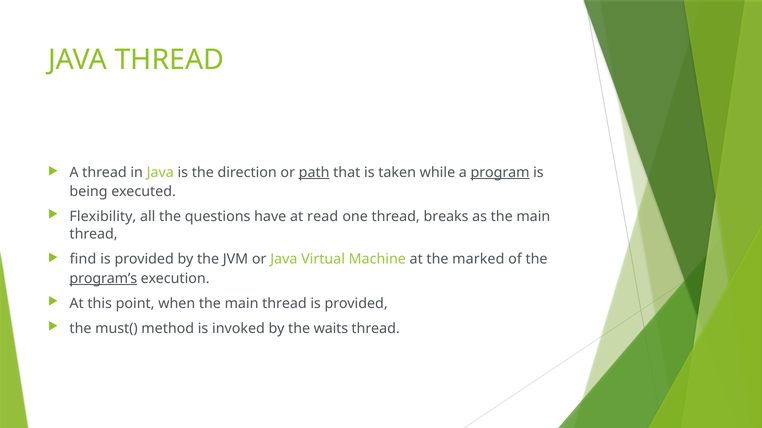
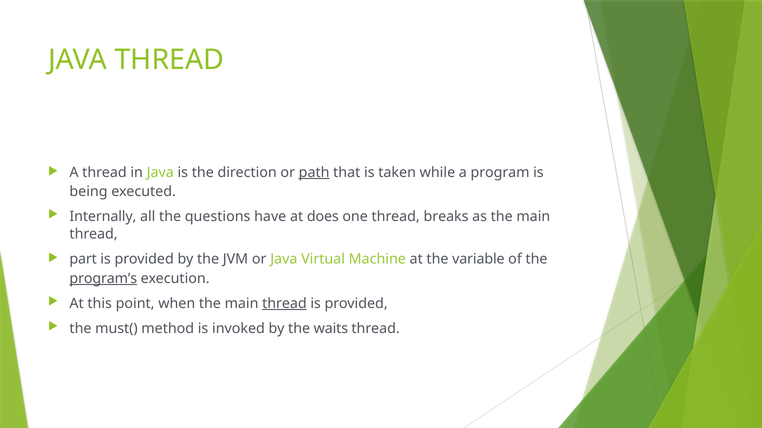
program underline: present -> none (500, 173)
Flexibility: Flexibility -> Internally (103, 217)
read: read -> does (323, 217)
find: find -> part (83, 259)
marked: marked -> variable (478, 259)
thread underline: none -> present (284, 304)
